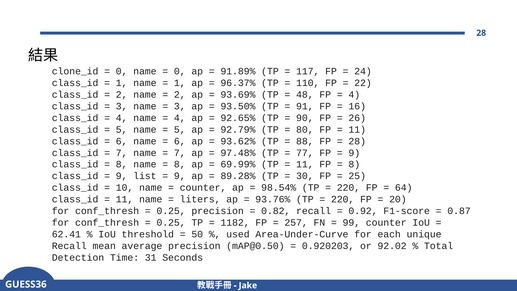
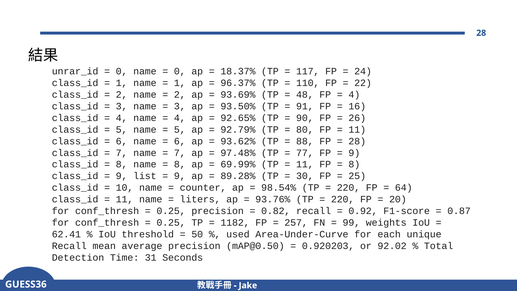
clone_id: clone_id -> unrar_id (75, 71)
91.89%: 91.89% -> 18.37% (238, 71)
99 counter: counter -> weights (386, 223)
